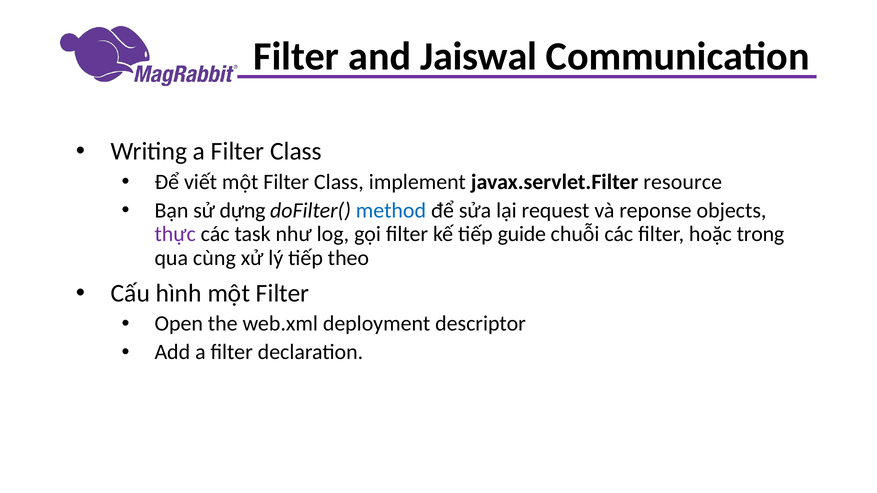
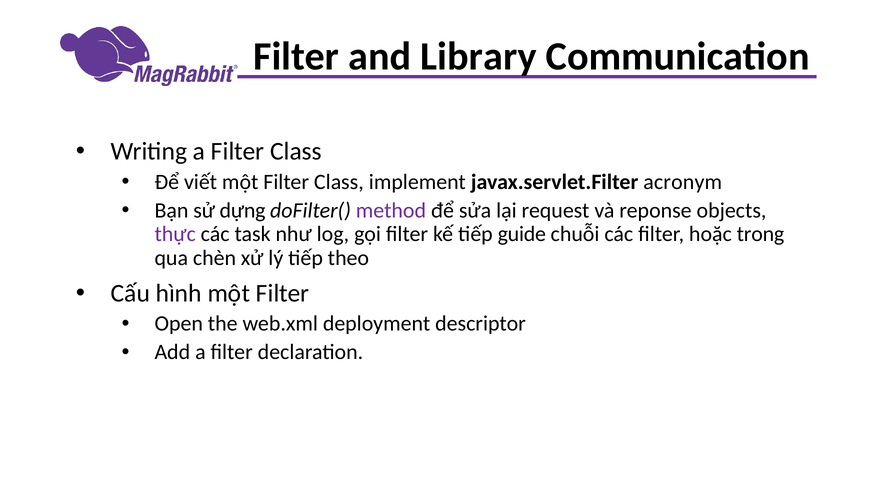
Jaiswal: Jaiswal -> Library (478, 57)
resource: resource -> acronym (683, 182)
method colour: blue -> purple (391, 211)
cùng: cùng -> chèn (215, 258)
